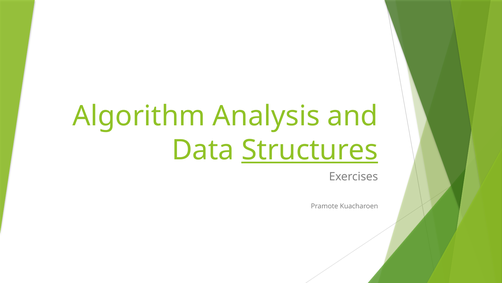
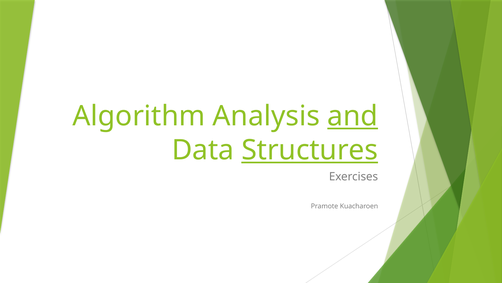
and underline: none -> present (353, 116)
